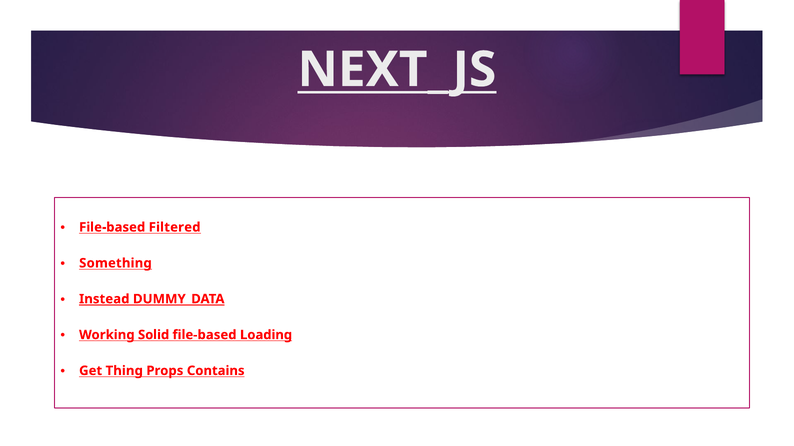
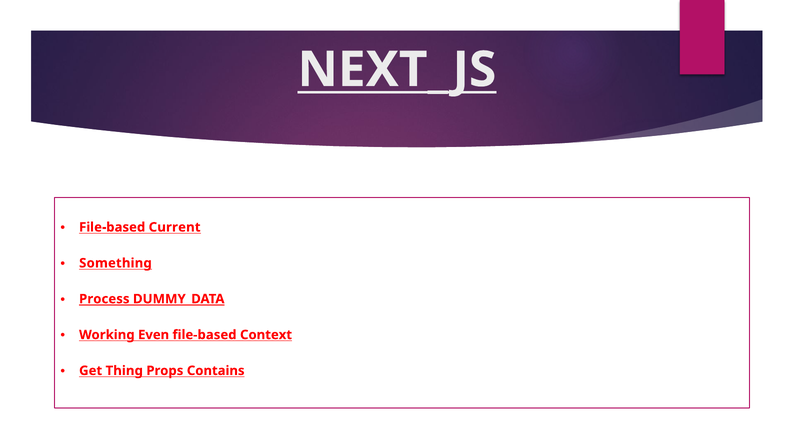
Filtered: Filtered -> Current (175, 228)
Instead: Instead -> Process (104, 299)
Solid: Solid -> Even (154, 335)
Loading: Loading -> Context (266, 335)
